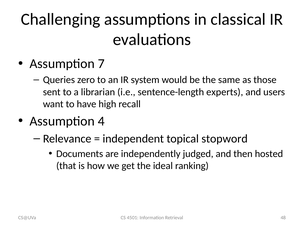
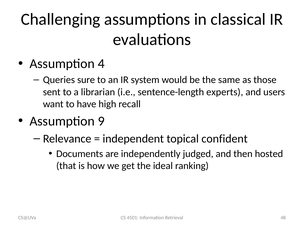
7: 7 -> 4 (101, 64)
zero: zero -> sure (86, 80)
4: 4 -> 9 (101, 121)
stopword: stopword -> confident (225, 139)
